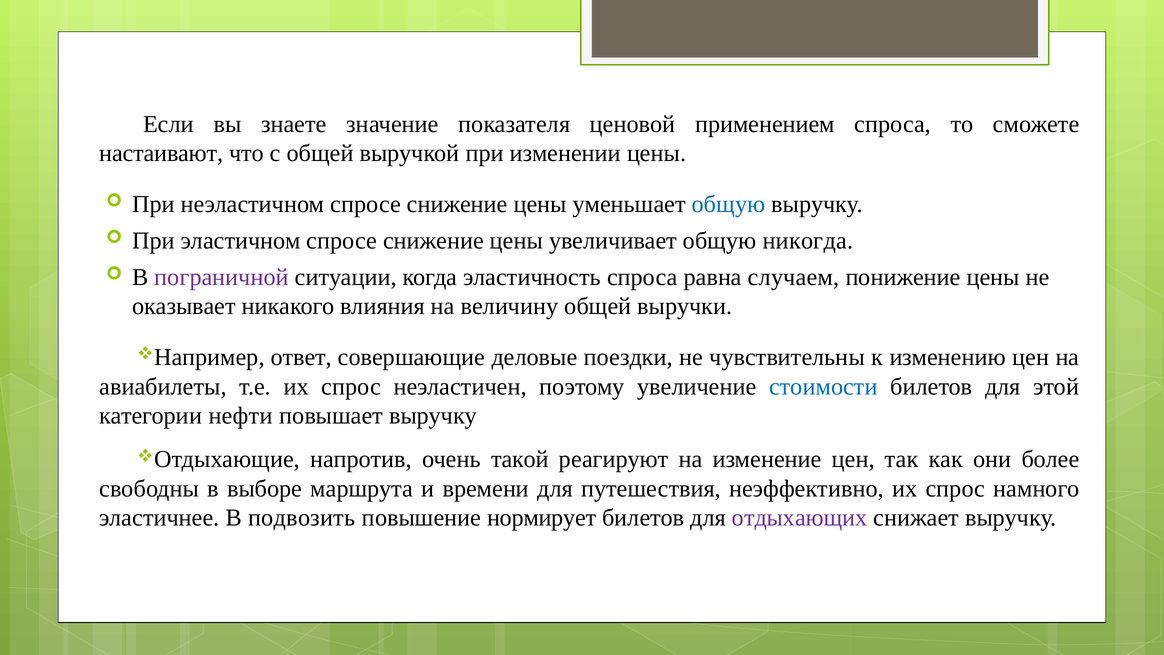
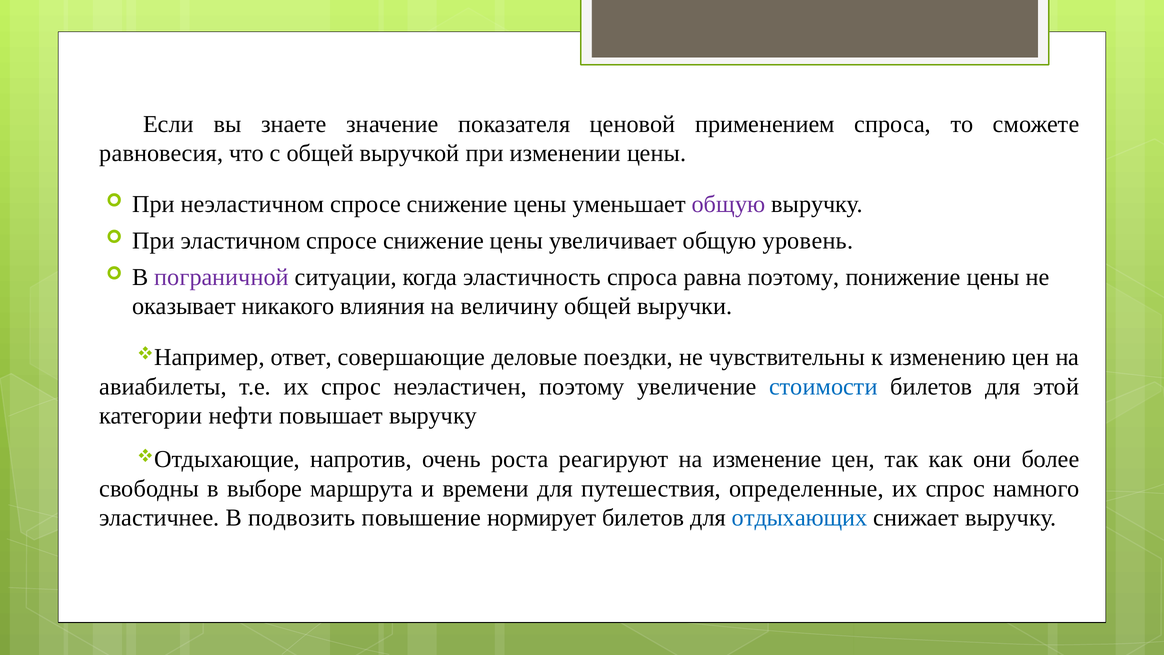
настаивают: настаивают -> равновесия (161, 153)
общую colour: blue -> purple (729, 204)
никогда: никогда -> уровень (808, 241)
равна случаем: случаем -> поэтому (794, 277)
такой: такой -> роста (520, 459)
неэффективно: неэффективно -> определенные (806, 488)
отдыхающих colour: purple -> blue (800, 517)
